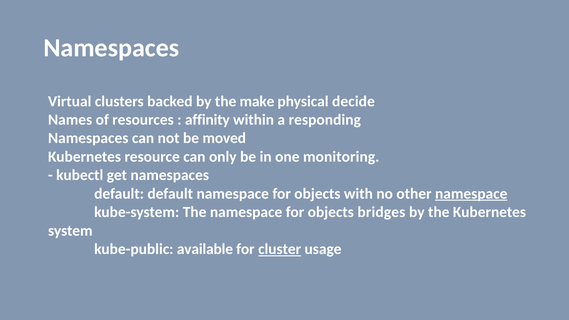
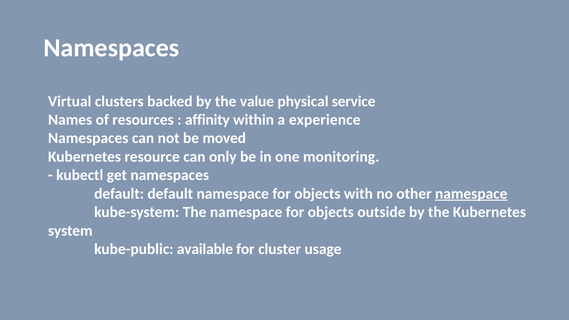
make: make -> value (257, 101)
decide: decide -> service (354, 101)
responding: responding -> experience (325, 120)
bridges: bridges -> outside (381, 212)
cluster underline: present -> none (280, 249)
